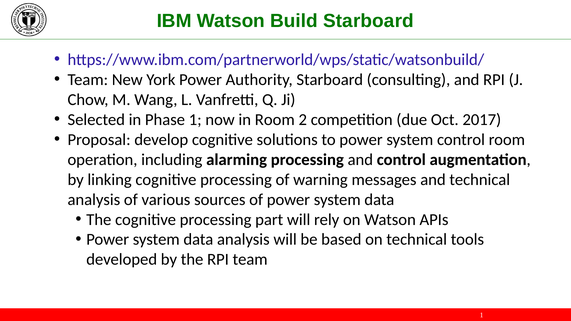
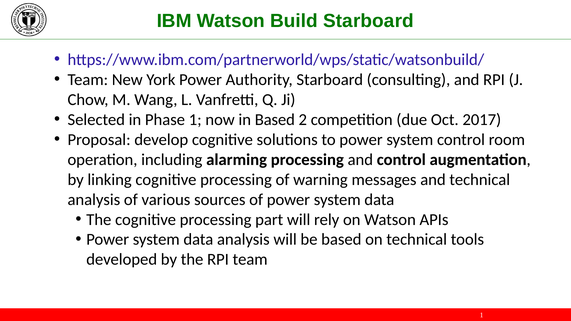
in Room: Room -> Based (275, 120)
